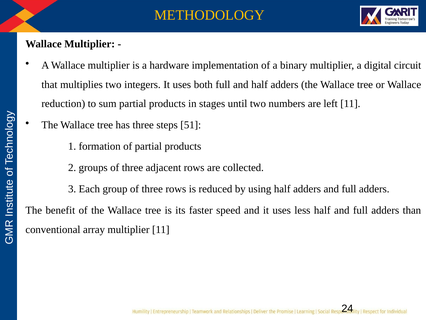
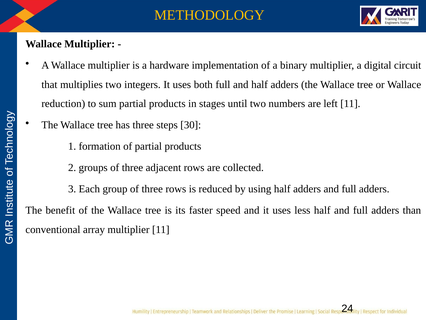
51: 51 -> 30 (191, 125)
